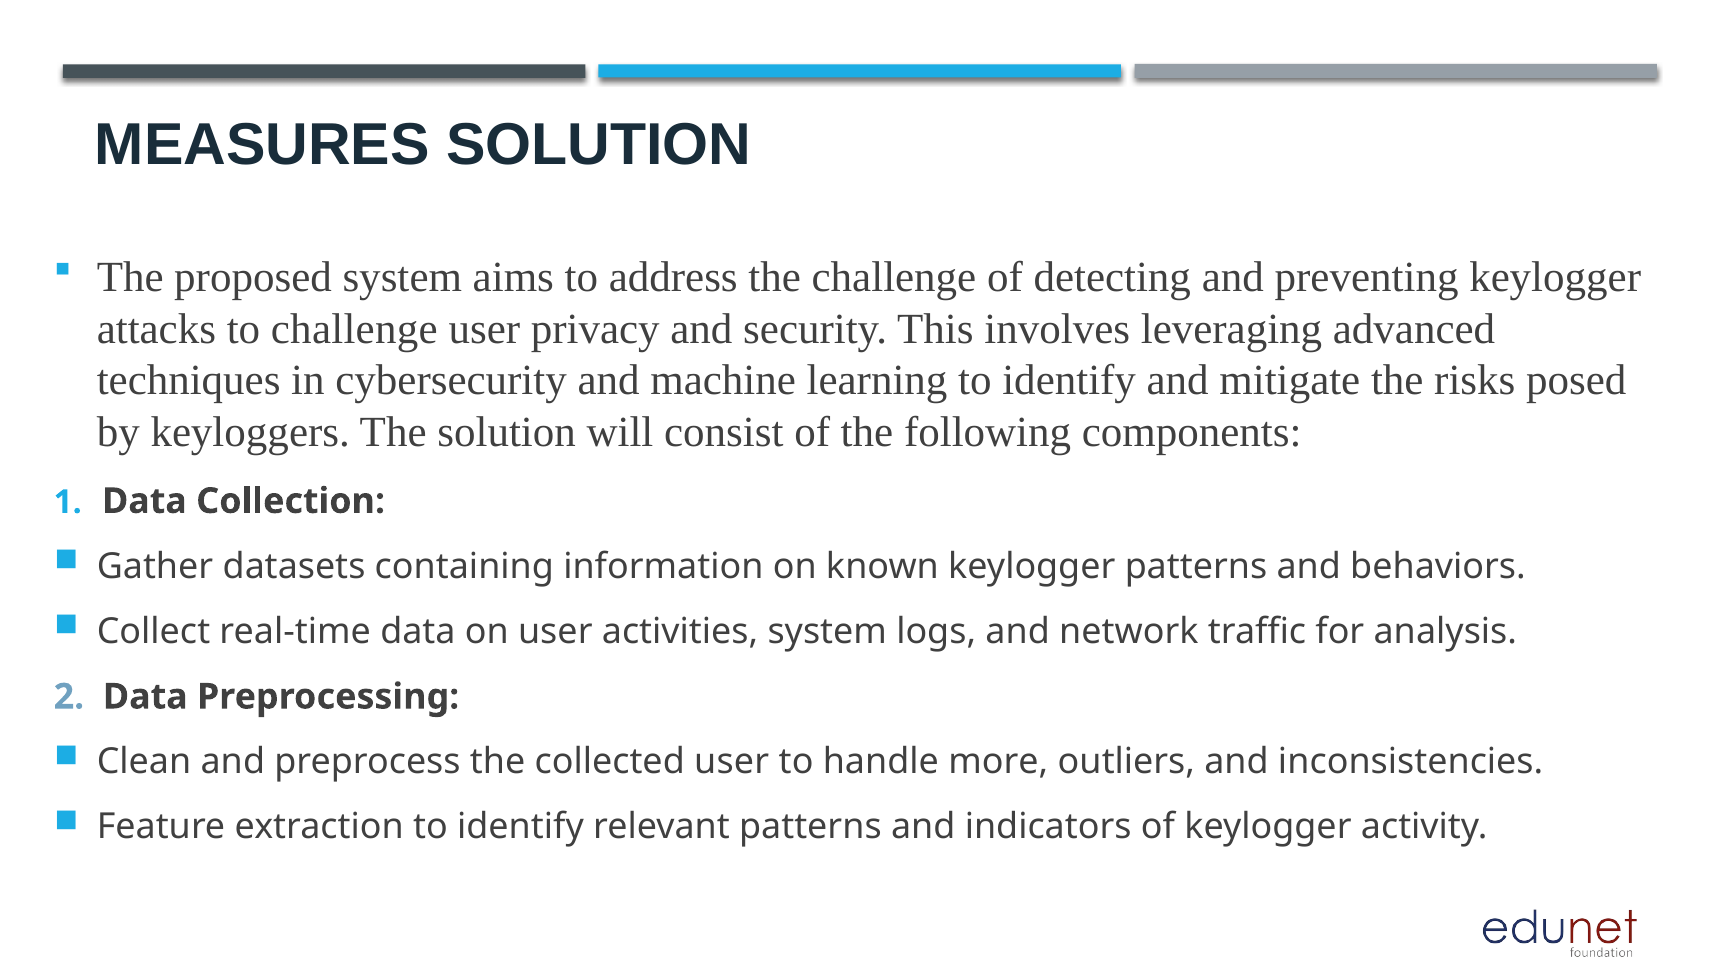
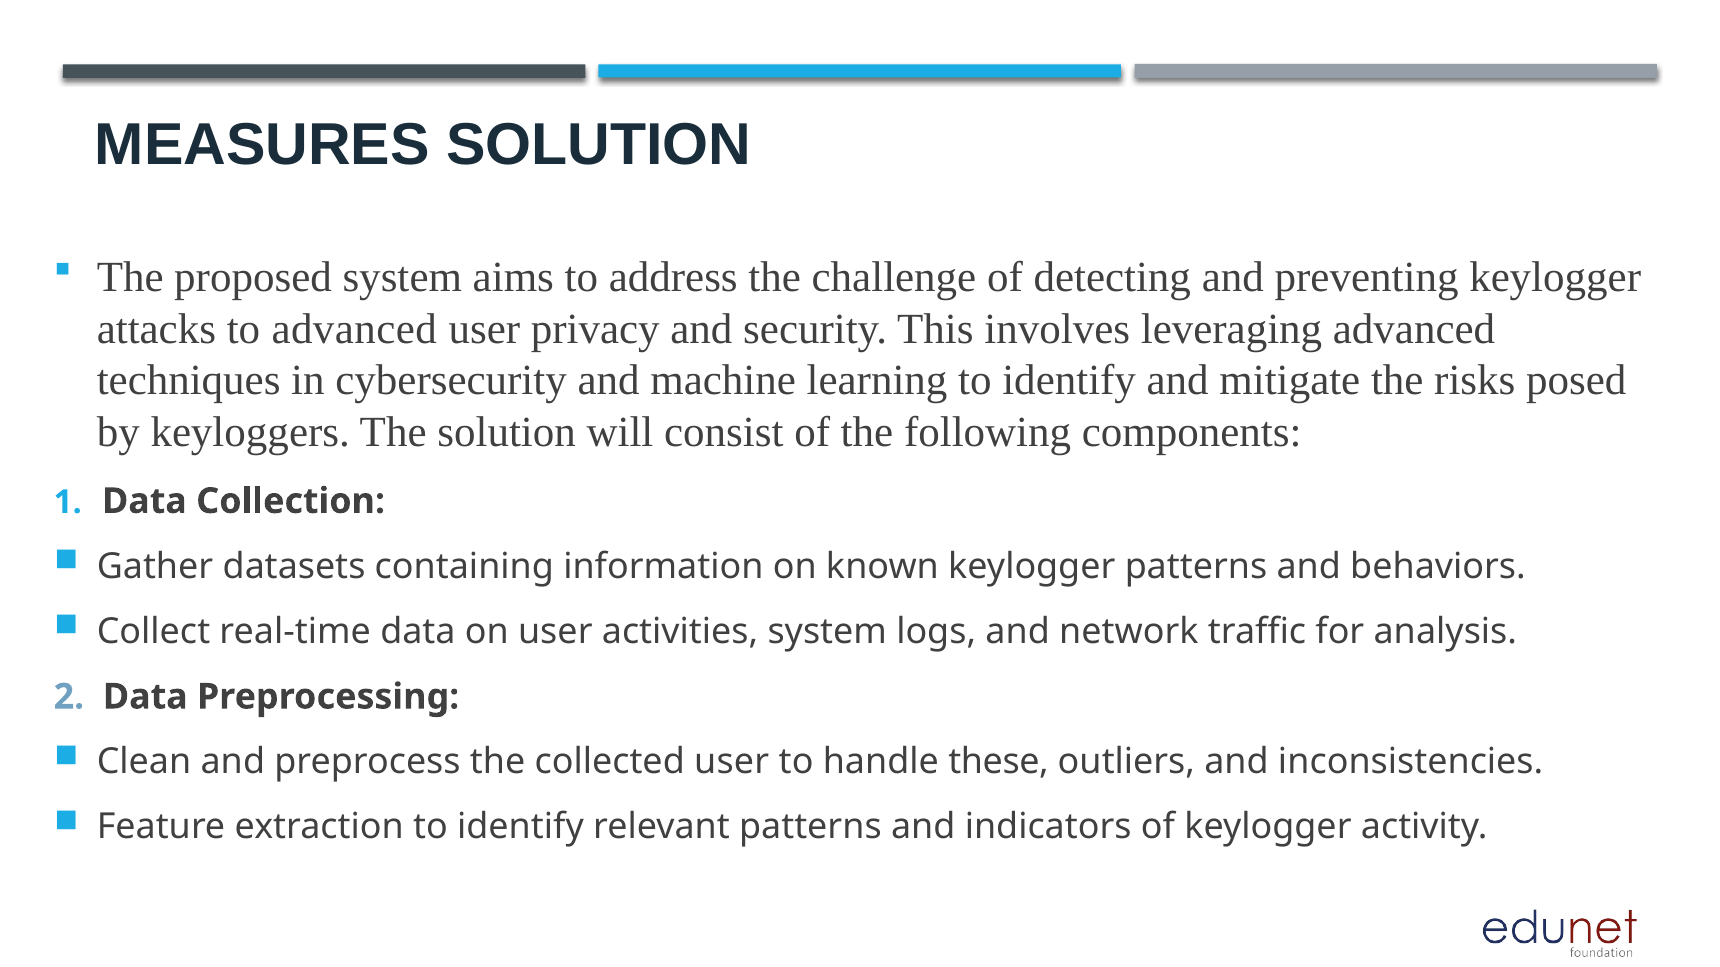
to challenge: challenge -> advanced (354, 329)
more: more -> these (999, 762)
